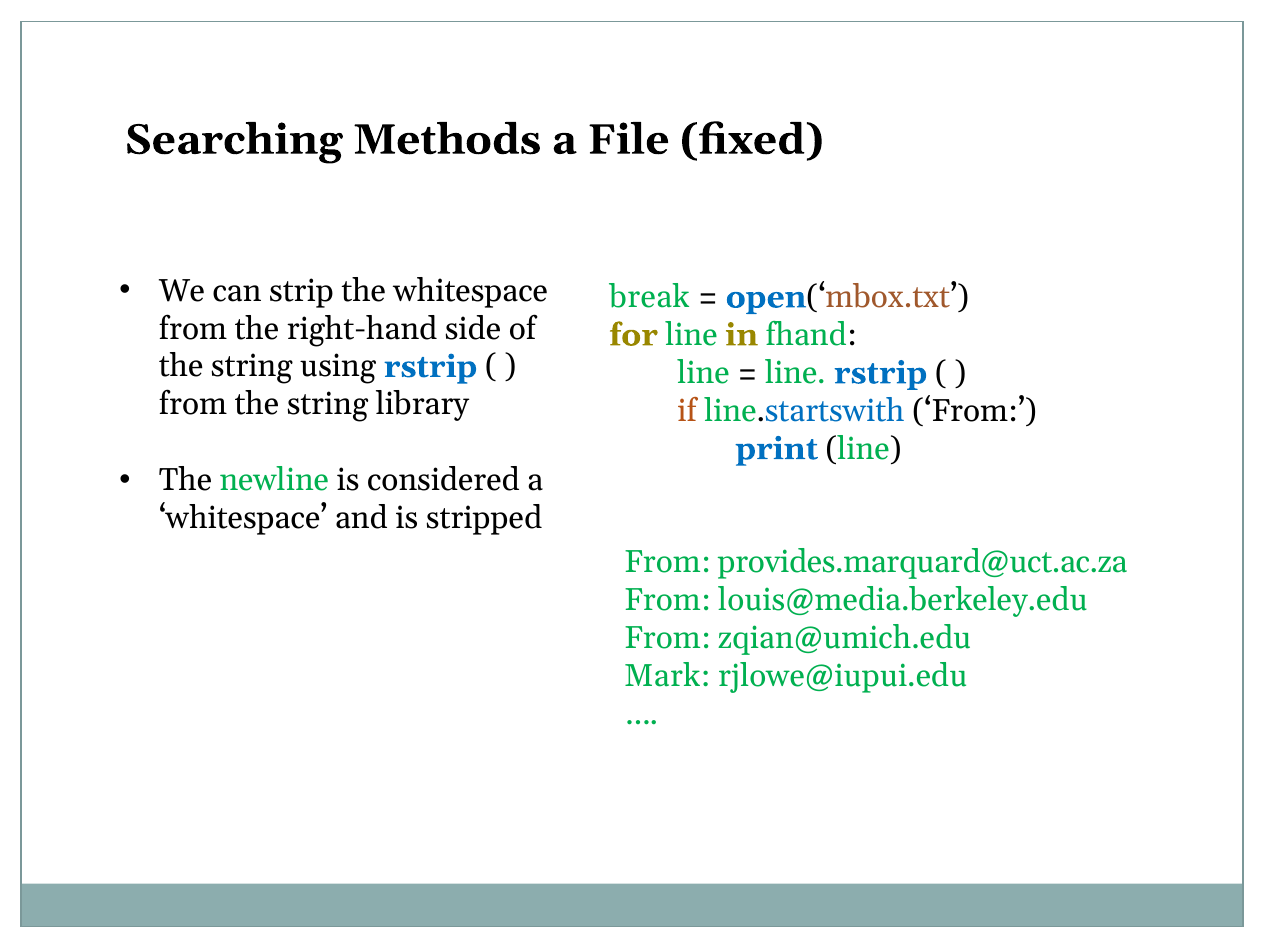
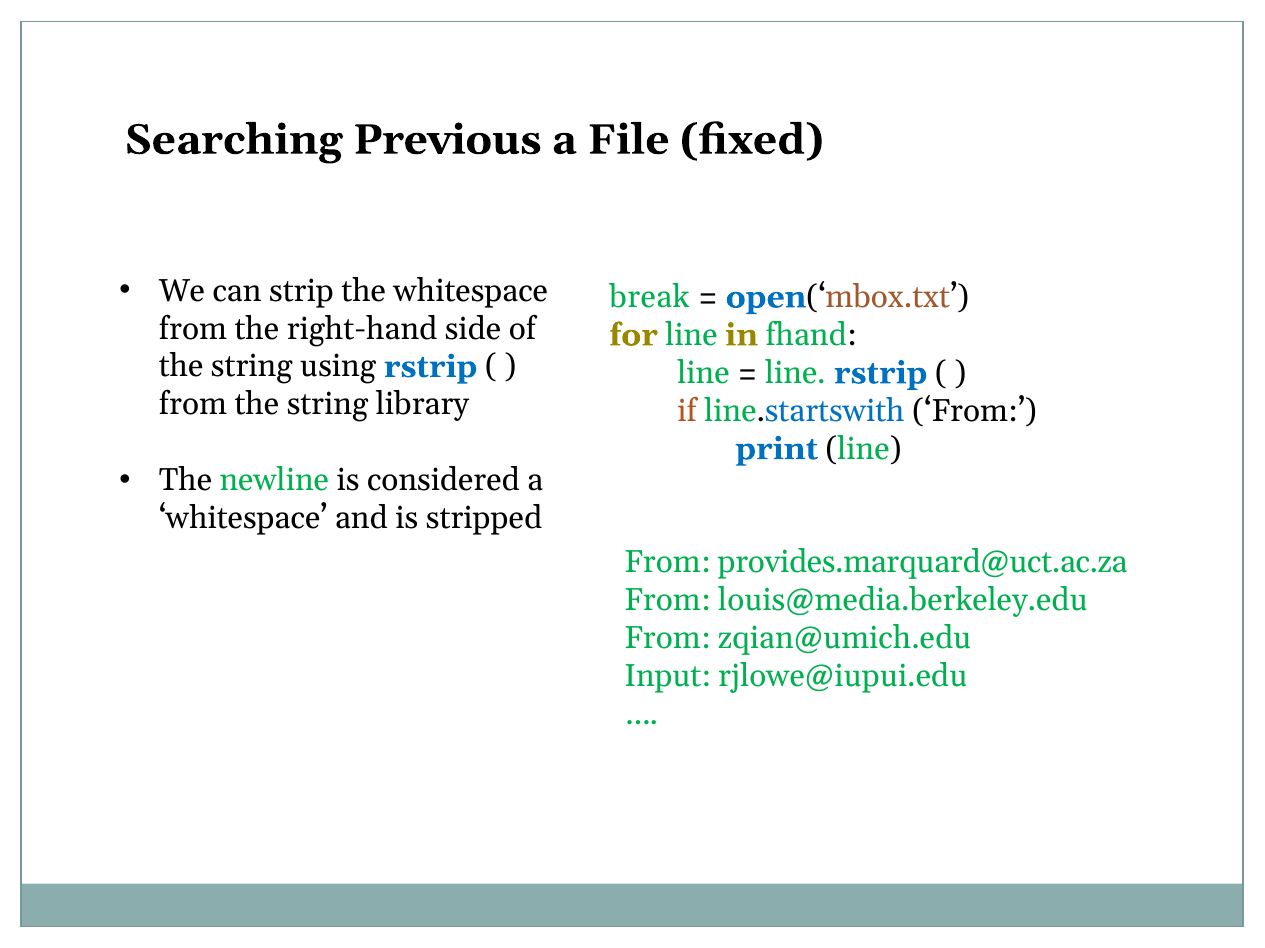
Methods: Methods -> Previous (447, 140)
Mark: Mark -> Input (668, 677)
